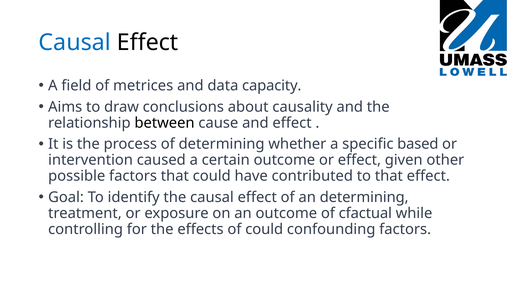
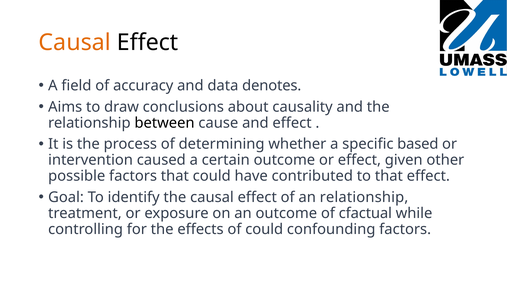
Causal colour: blue -> orange (75, 43)
metrices: metrices -> accuracy (143, 86)
capacity: capacity -> denotes (272, 86)
an determining: determining -> relationship (364, 197)
